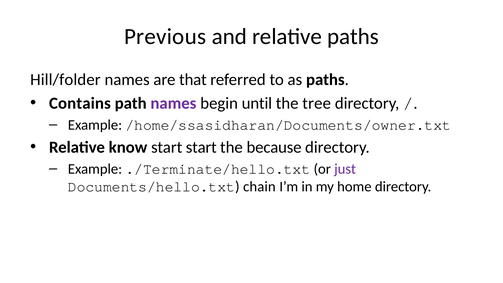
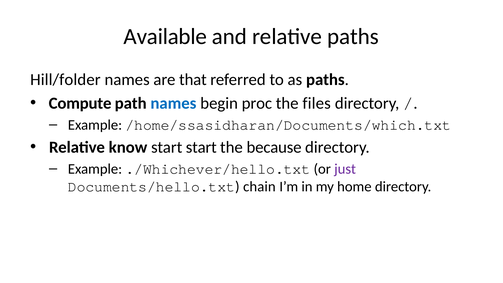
Previous: Previous -> Available (165, 36)
Contains: Contains -> Compute (80, 103)
names colour: purple -> blue (173, 103)
until: until -> proc (257, 103)
tree: tree -> files (317, 103)
/home/ssasidharan/Documents/owner.txt: /home/ssasidharan/Documents/owner.txt -> /home/ssasidharan/Documents/which.txt (288, 125)
./Terminate/hello.txt: ./Terminate/hello.txt -> ./Whichever/hello.txt (218, 169)
